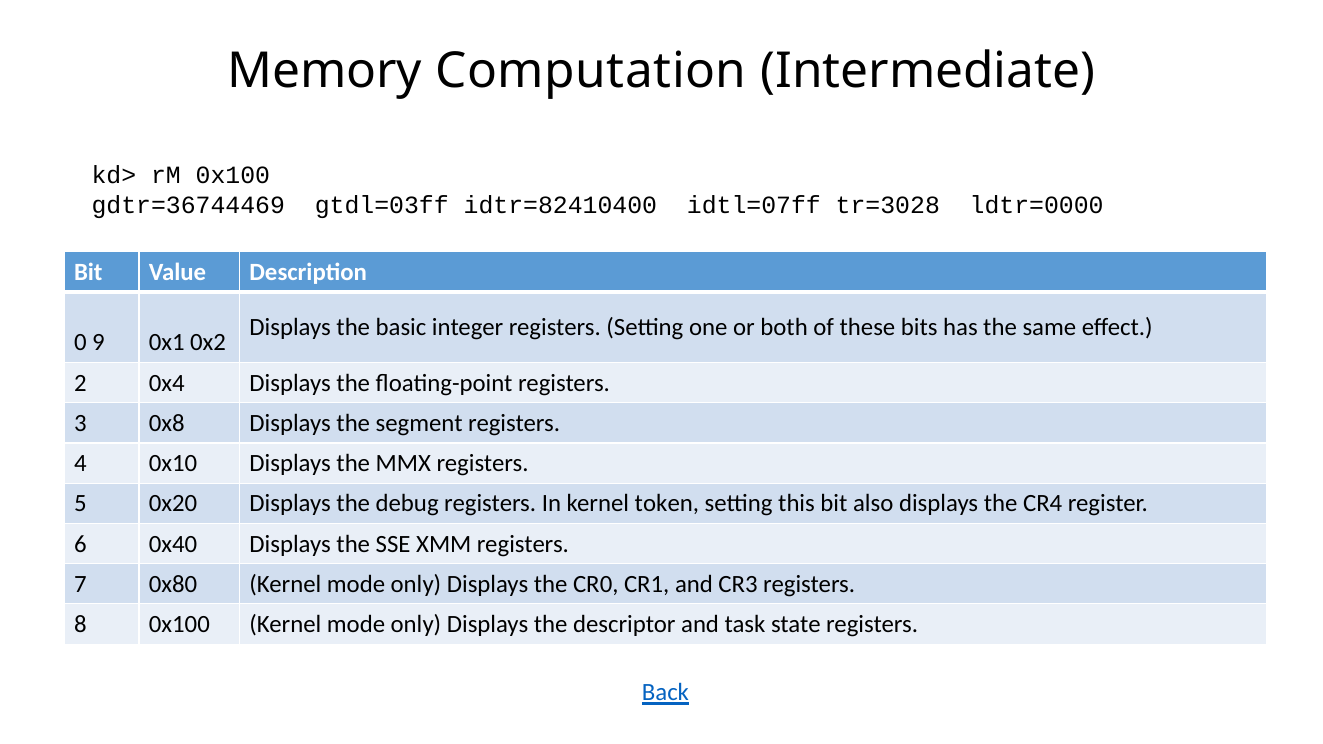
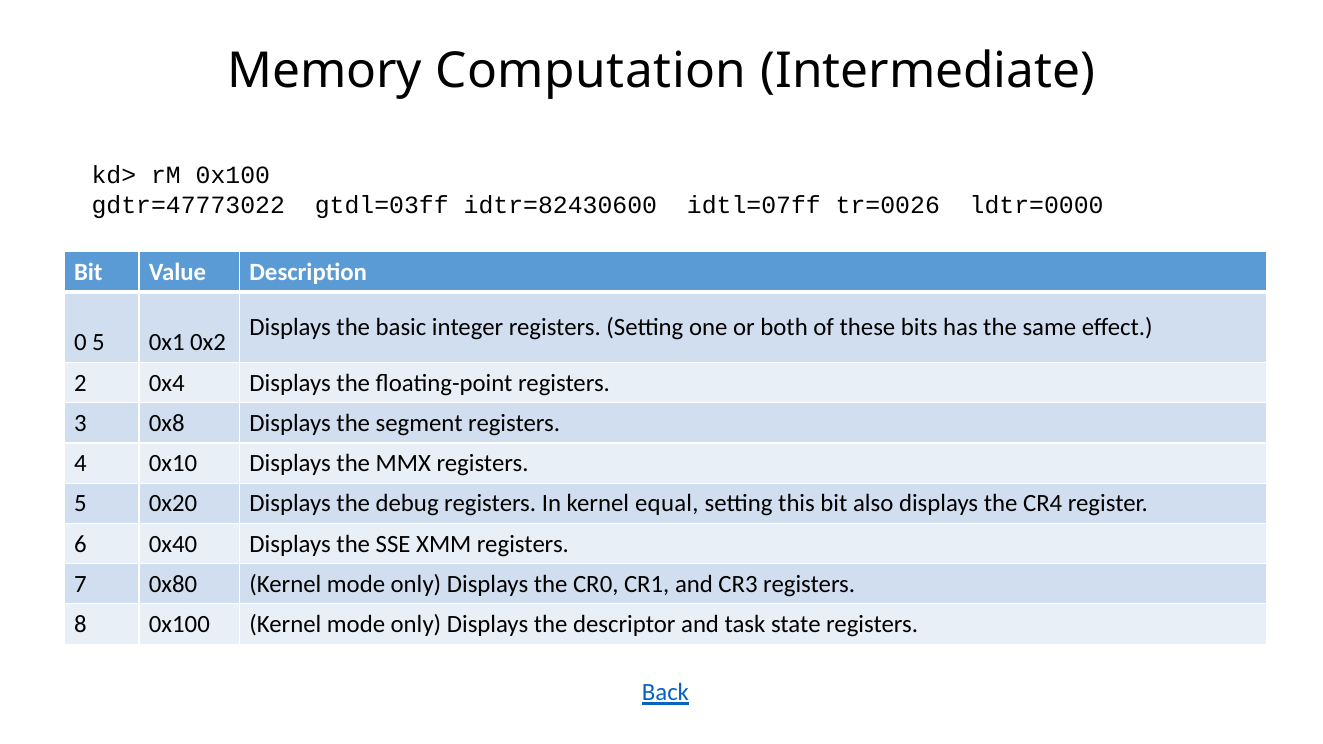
gdtr=36744469: gdtr=36744469 -> gdtr=47773022 (188, 205)
idtr=82410400: idtr=82410400 -> idtr=82430600 (560, 205)
tr=3028: tr=3028 -> tr=0026 (888, 205)
0 9: 9 -> 5 (98, 343)
token: token -> equal (667, 504)
